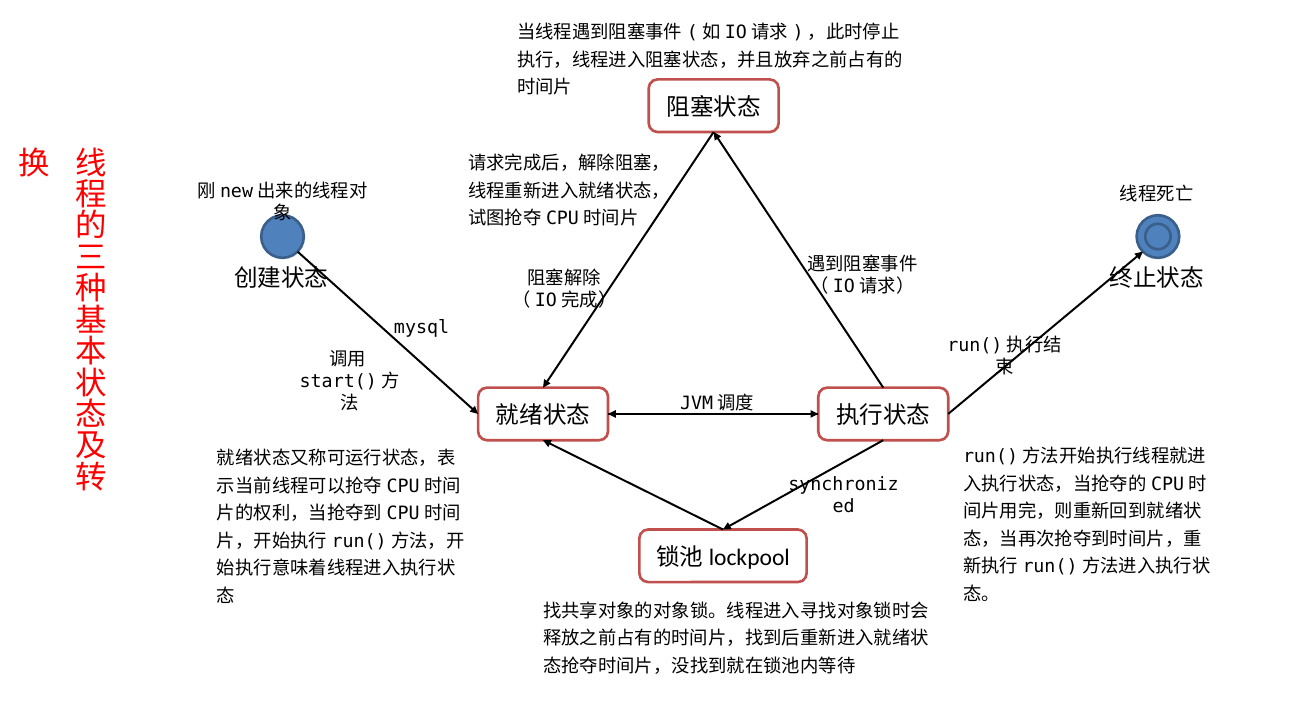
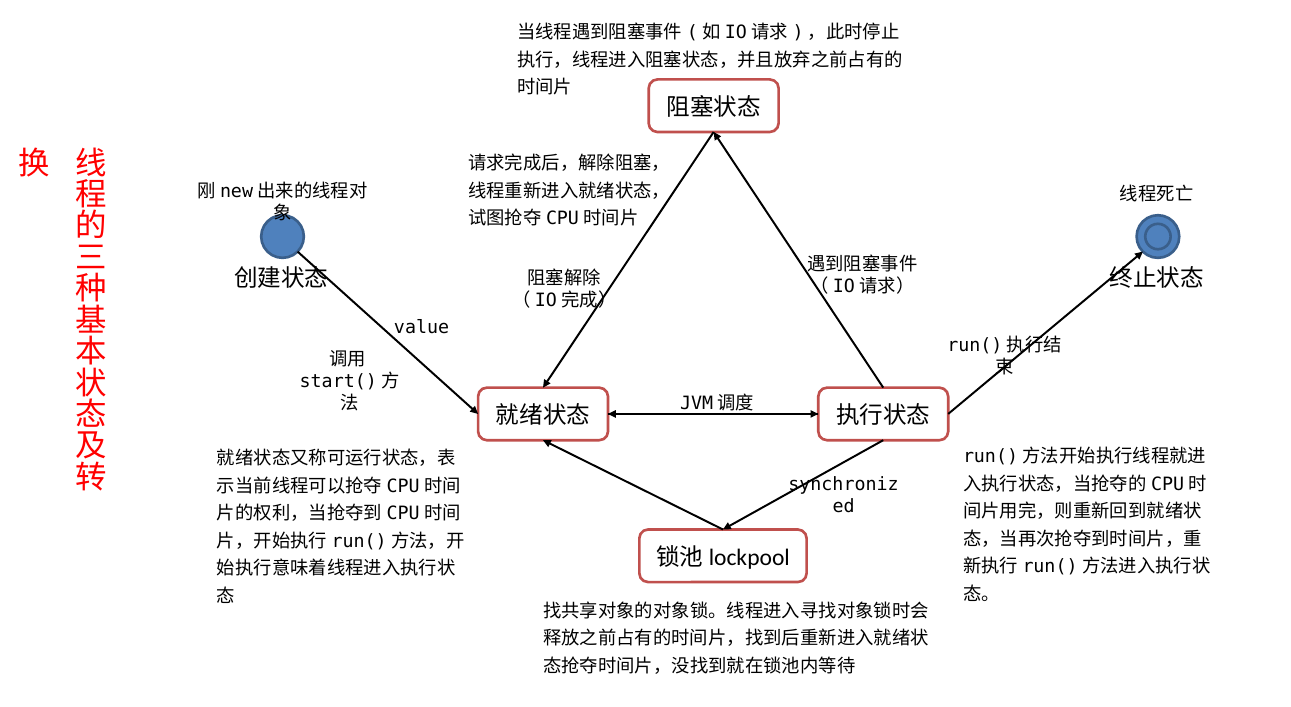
mysql: mysql -> value (422, 327)
